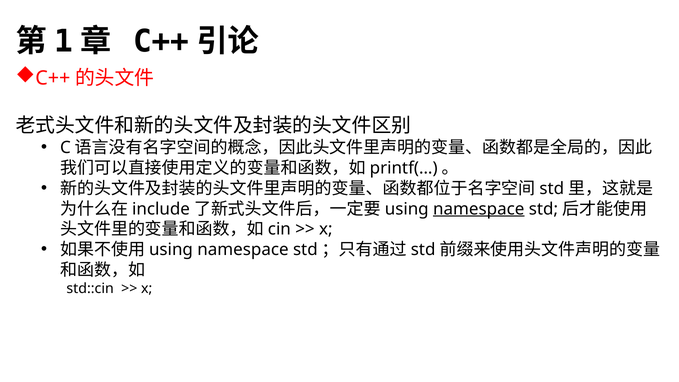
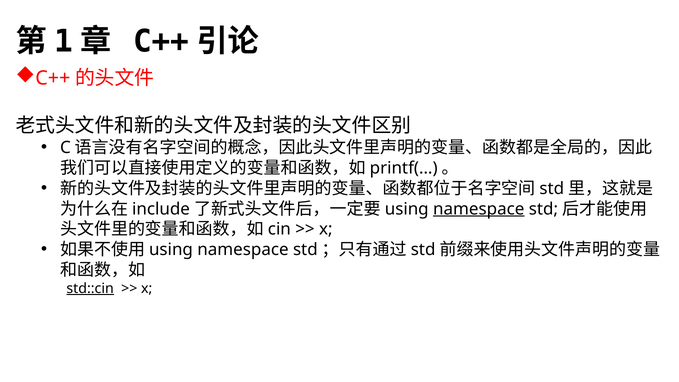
std::cin underline: none -> present (90, 288)
